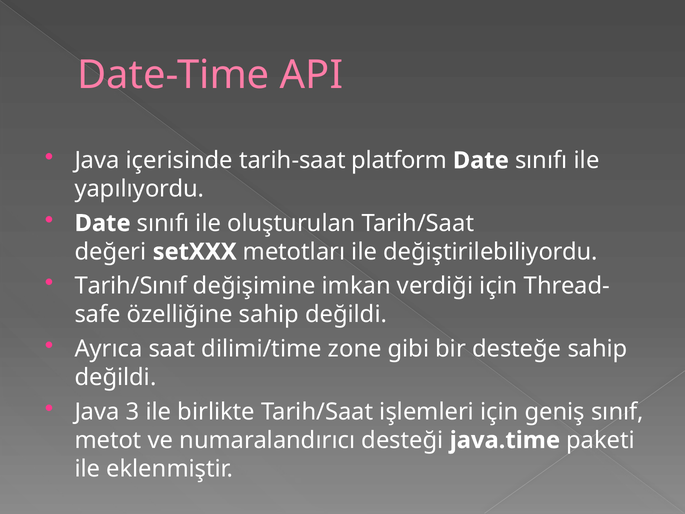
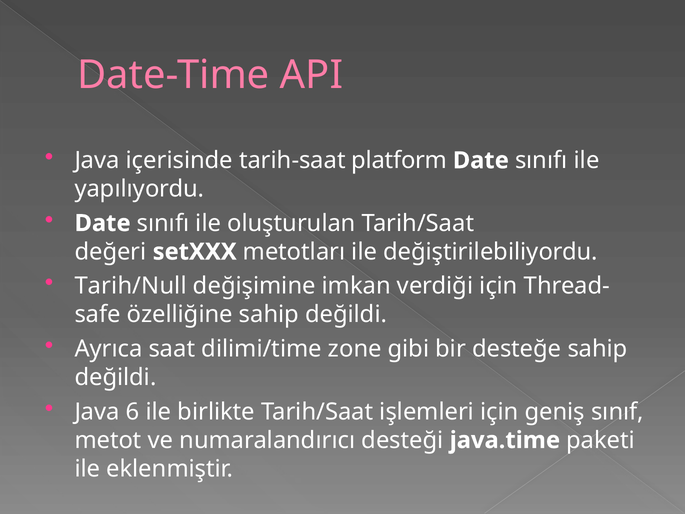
Tarih/Sınıf: Tarih/Sınıf -> Tarih/Null (131, 286)
3: 3 -> 6 (133, 411)
